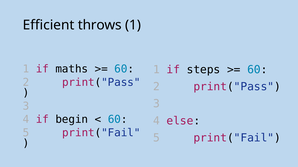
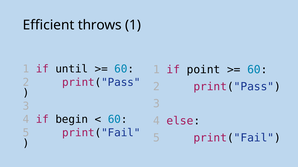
maths: maths -> until (72, 69)
steps: steps -> point (204, 70)
